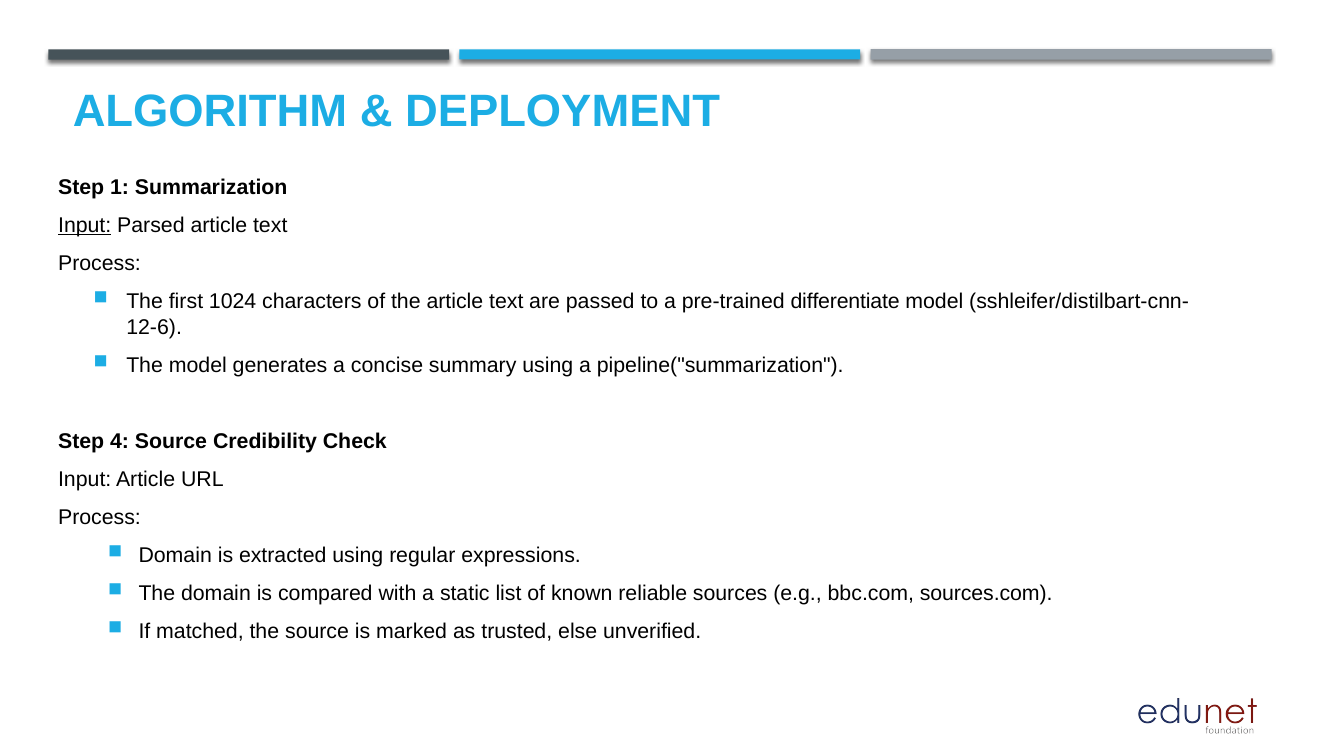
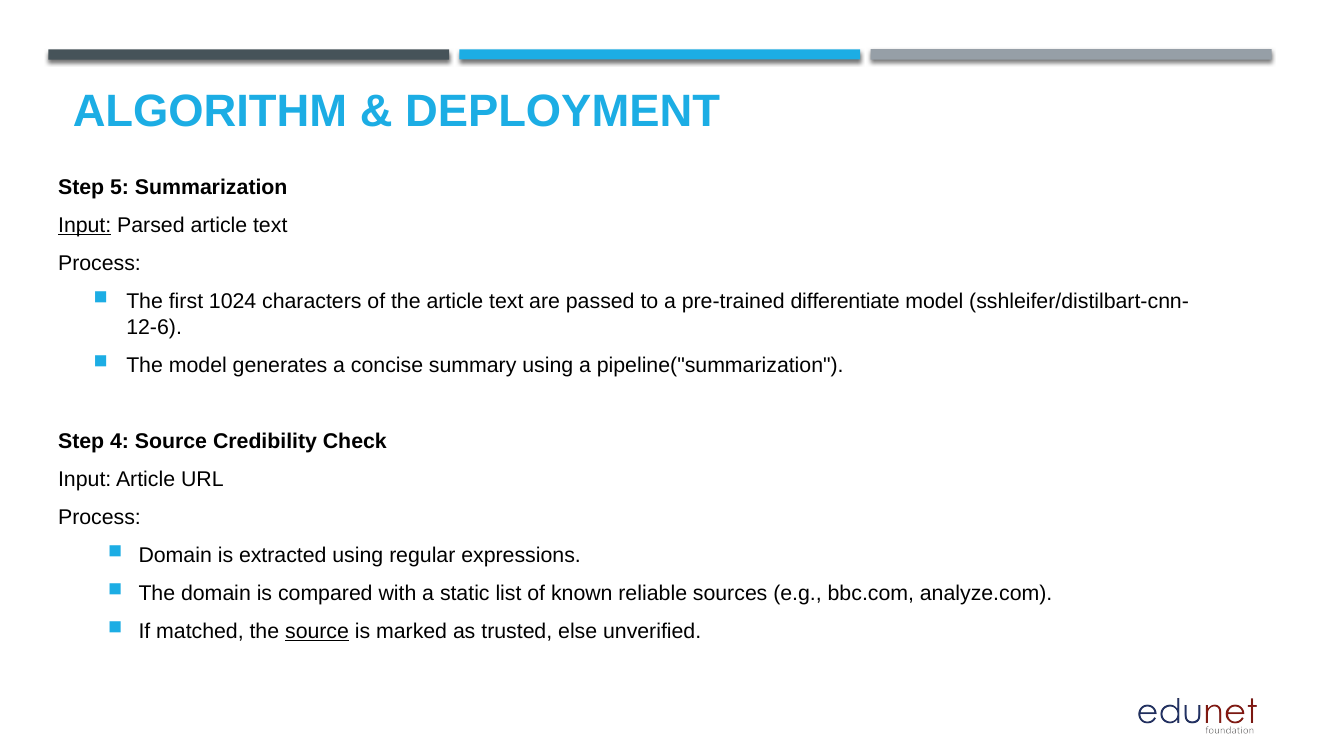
1: 1 -> 5 (120, 188)
sources.com: sources.com -> analyze.com (986, 594)
source underline: none -> present (317, 632)
